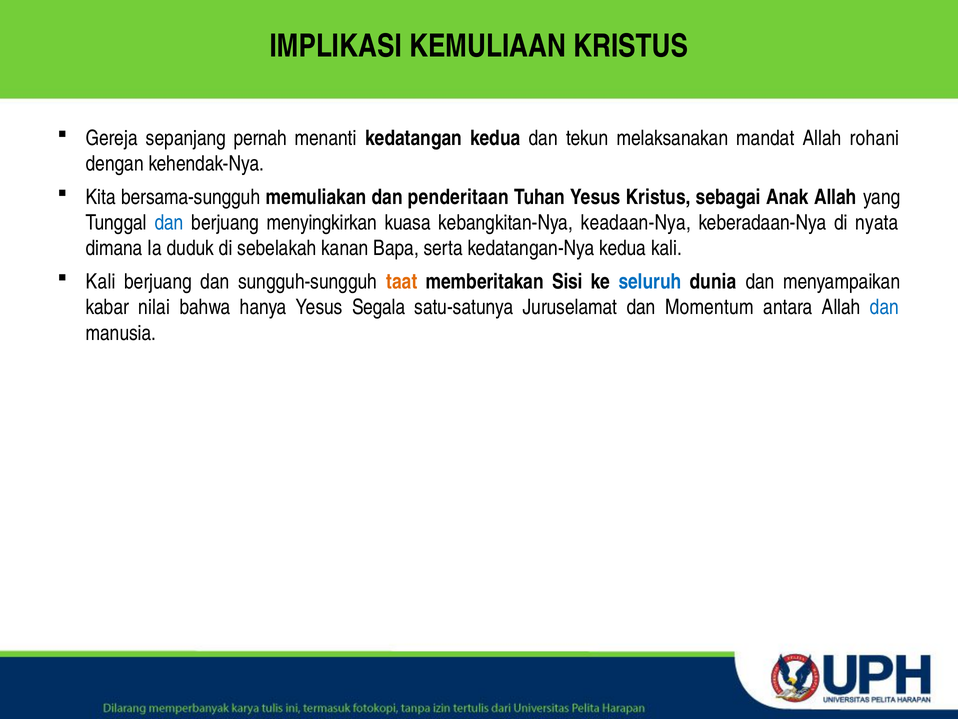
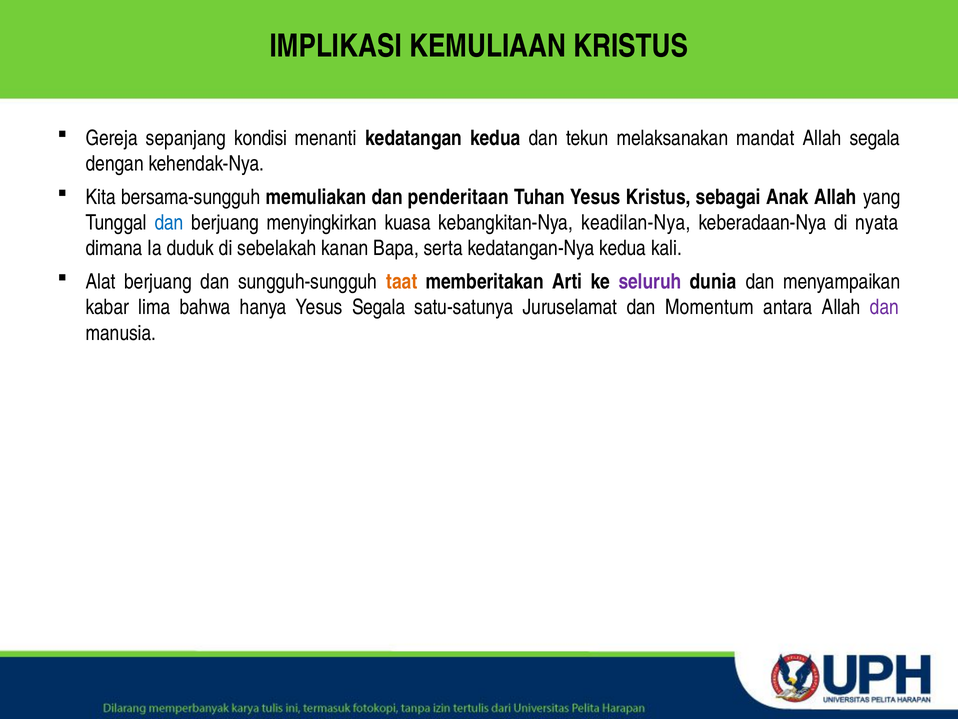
pernah: pernah -> kondisi (261, 138)
Allah rohani: rohani -> segala (875, 138)
keadaan-Nya: keadaan-Nya -> keadilan-Nya (636, 223)
Kali: Kali -> Alat (101, 282)
Sisi: Sisi -> Arti (567, 282)
seluruh colour: blue -> purple (650, 282)
nilai: nilai -> lima (154, 307)
dan colour: blue -> purple (884, 307)
